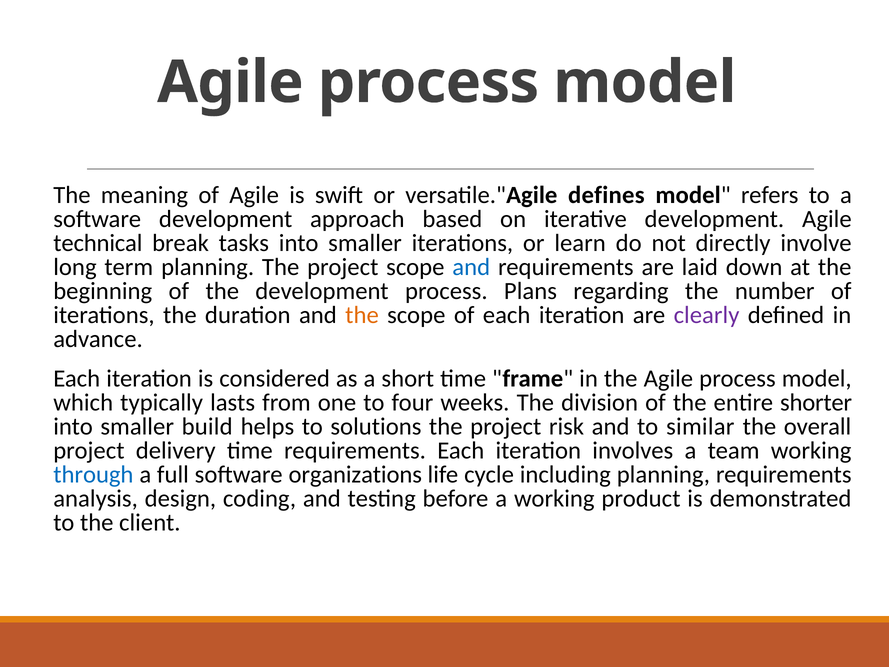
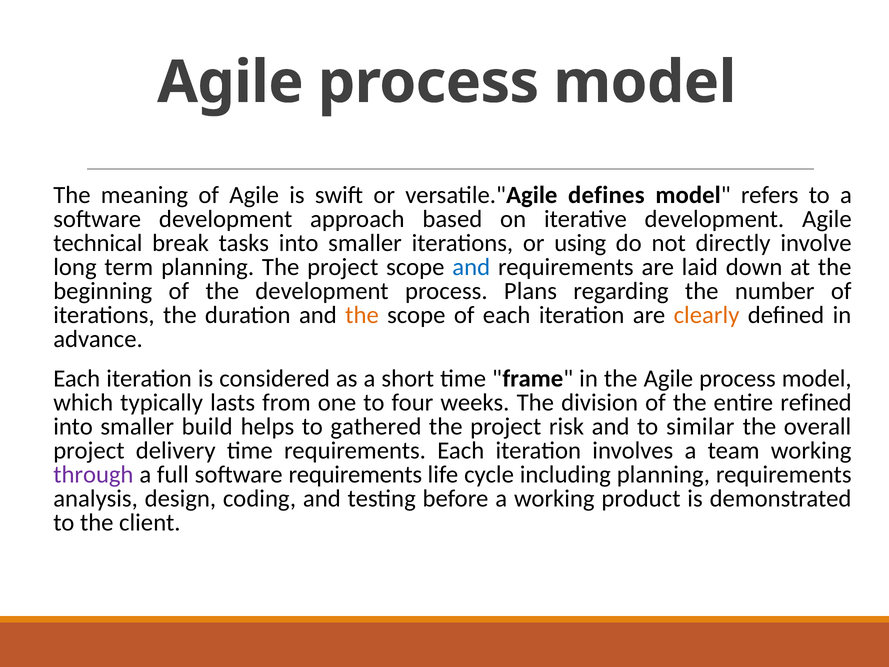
learn: learn -> using (580, 243)
clearly colour: purple -> orange (707, 315)
shorter: shorter -> refined (816, 403)
solutions: solutions -> gathered (376, 427)
through colour: blue -> purple (93, 475)
software organizations: organizations -> requirements (355, 475)
